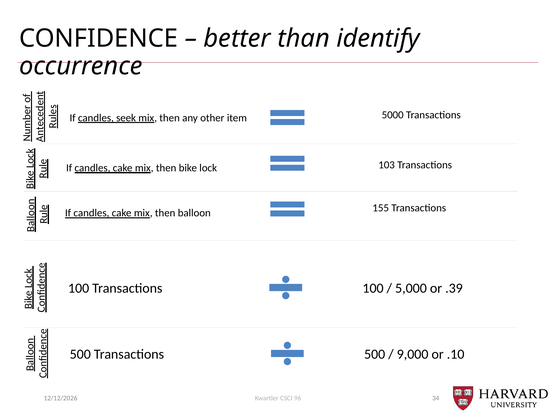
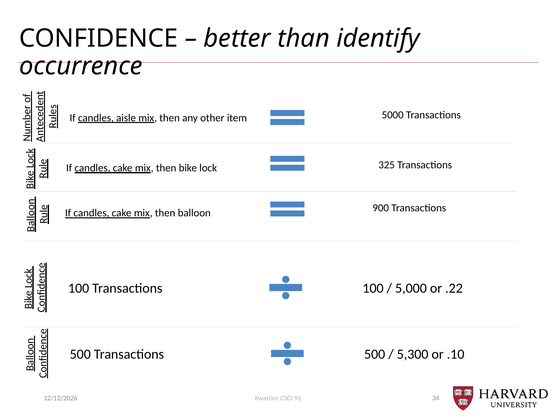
seek: seek -> aisle (126, 118)
103: 103 -> 325 (387, 165)
155: 155 -> 900 (381, 208)
.39: .39 -> .22 (454, 288)
9,000: 9,000 -> 5,300 (413, 354)
